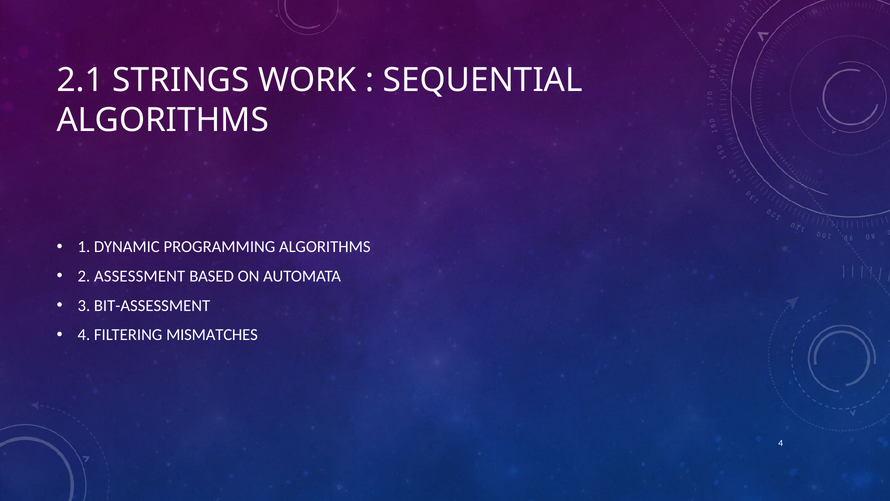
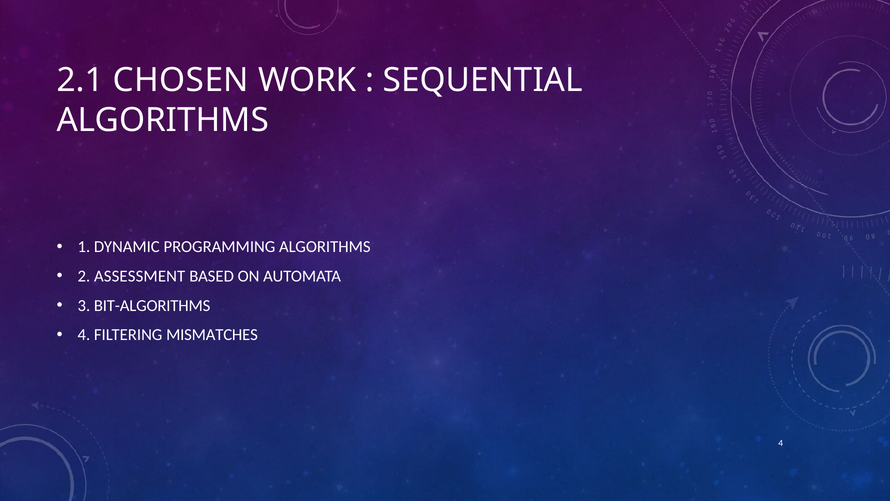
STRINGS: STRINGS -> CHOSEN (181, 80)
BIT-ASSESSMENT: BIT-ASSESSMENT -> BIT-ALGORITHMS (152, 305)
